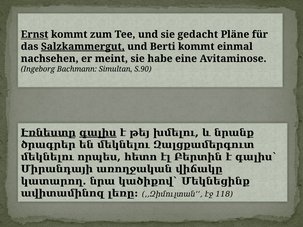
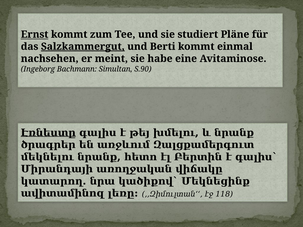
gedacht: gedacht -> studiert (198, 34)
գալիս underline: present -> none (98, 133)
են մեկնելու: մեկնելու -> առջևում (124, 145)
մեկնելու որպես: որպես -> նրանք (99, 157)
